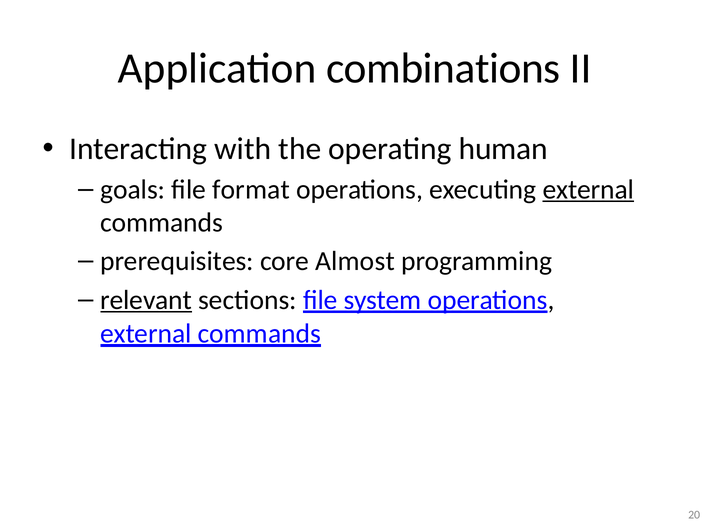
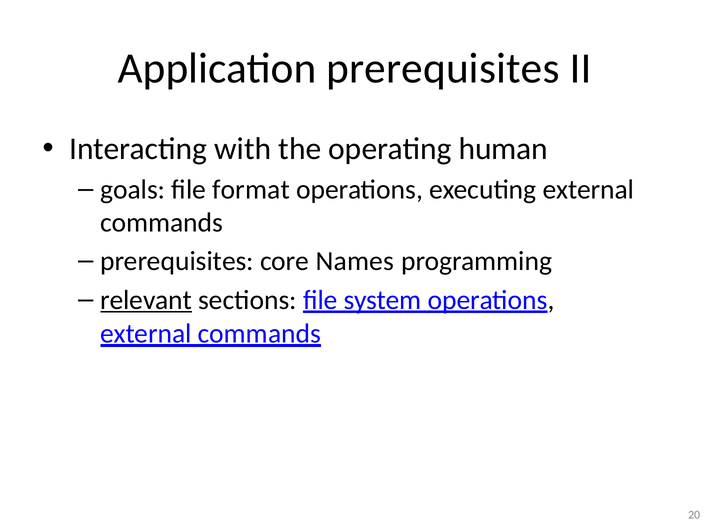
Application combinations: combinations -> prerequisites (443, 69)
external underline: present -> none (588, 190)
Almost: Almost -> Names (355, 262)
